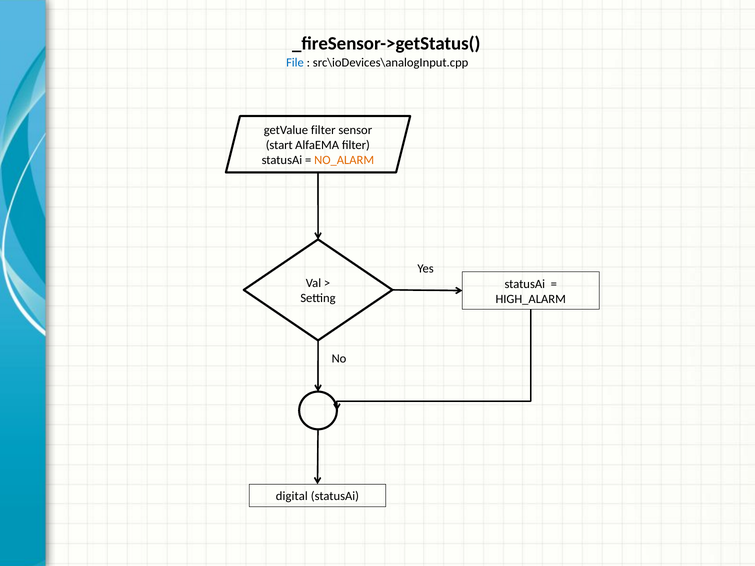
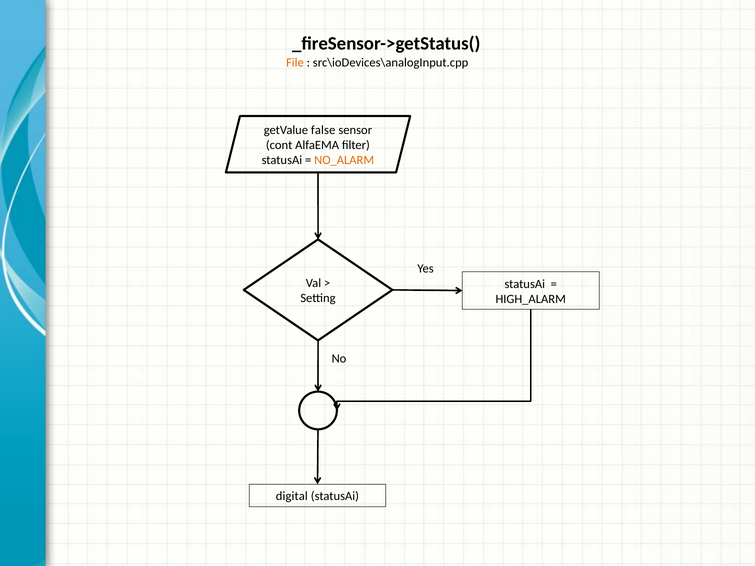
File colour: blue -> orange (295, 62)
getValue filter: filter -> false (323, 130)
start: start -> cont (279, 145)
